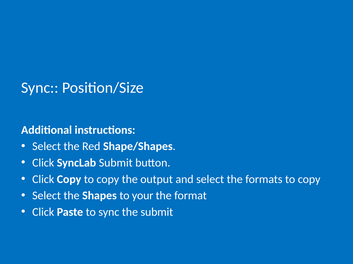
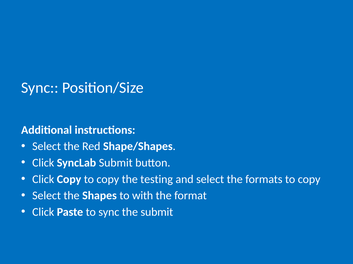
output: output -> testing (157, 180)
your: your -> with (143, 196)
